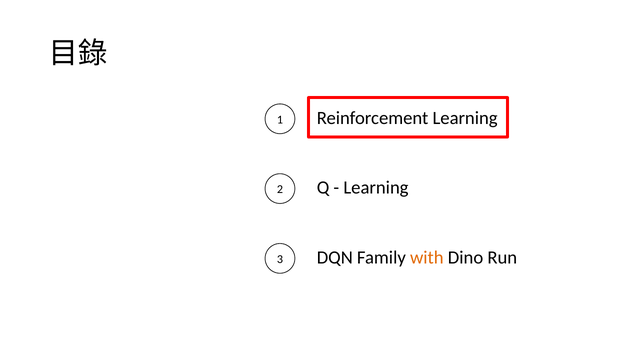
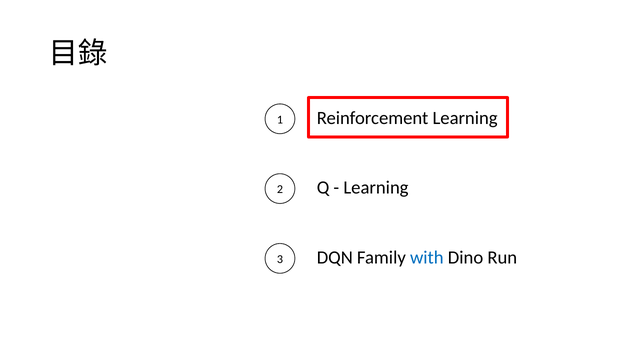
with colour: orange -> blue (427, 258)
